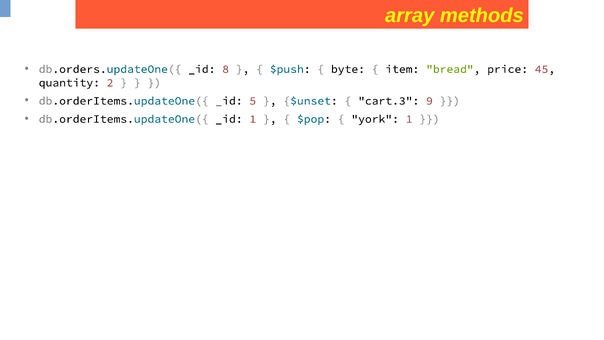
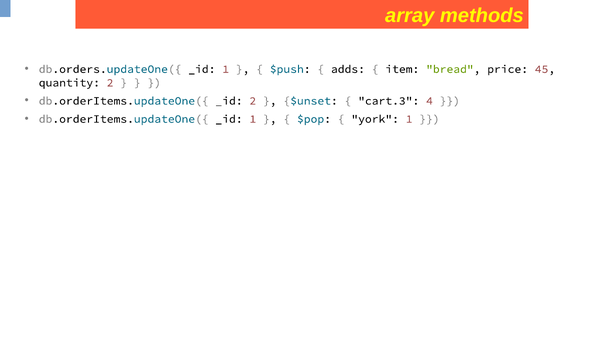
db.orders.updateOne({ _id 8: 8 -> 1 (226, 69)
byte: byte -> adds (348, 69)
_id 5: 5 -> 2 (253, 101)
9: 9 -> 4 (429, 101)
